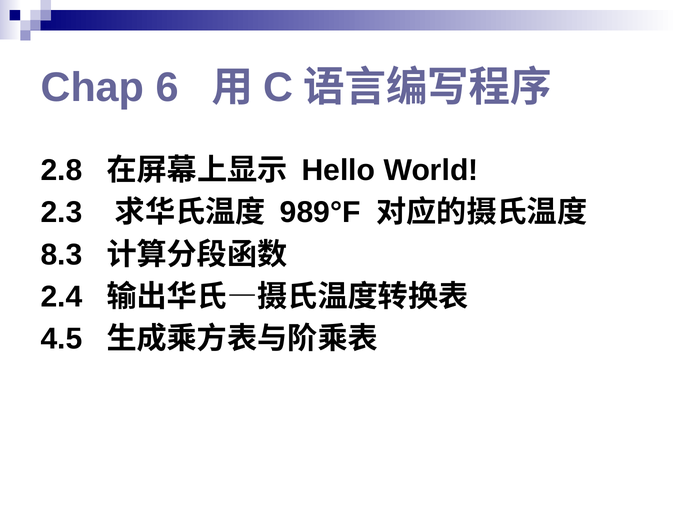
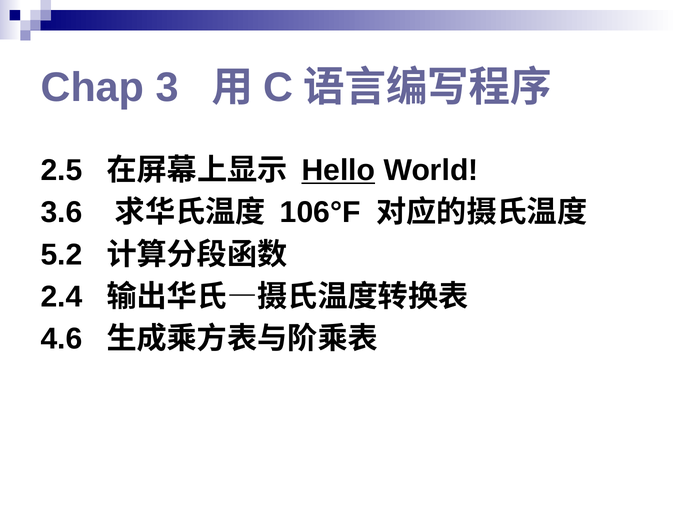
6: 6 -> 3 (167, 88)
2.8: 2.8 -> 2.5 (62, 170)
Hello underline: none -> present (338, 170)
2.3: 2.3 -> 3.6 (62, 213)
989°F: 989°F -> 106°F (320, 213)
8.3: 8.3 -> 5.2 (62, 255)
4.5: 4.5 -> 4.6 (62, 339)
